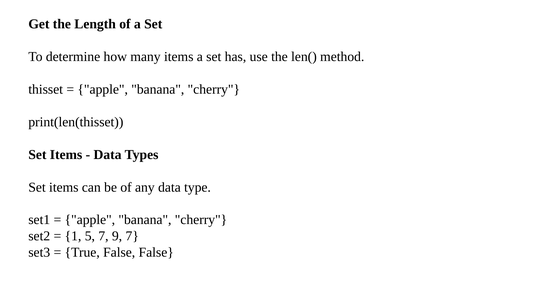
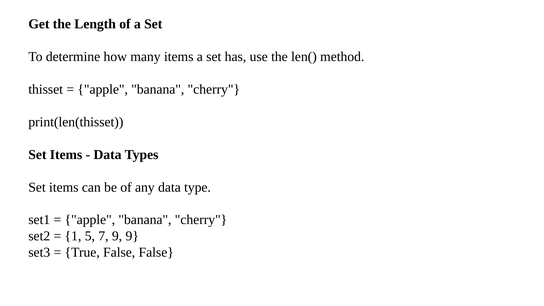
9 7: 7 -> 9 (132, 236)
